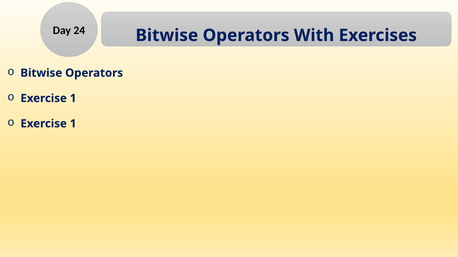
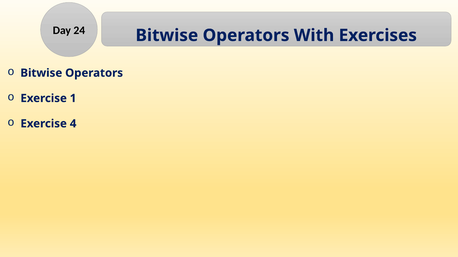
1: 1 -> 4 (73, 124)
